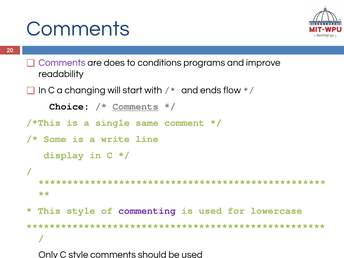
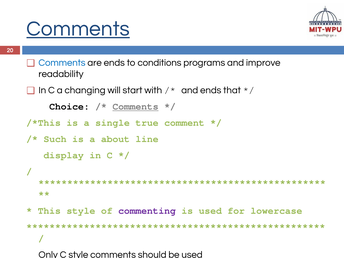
Comments underline: none -> present (78, 29)
Comments colour: purple -> blue (62, 63)
are does: does -> ends (114, 63)
flow: flow -> that (232, 90)
same: same -> true (147, 123)
Some: Some -> Such (55, 139)
write: write -> about (116, 139)
